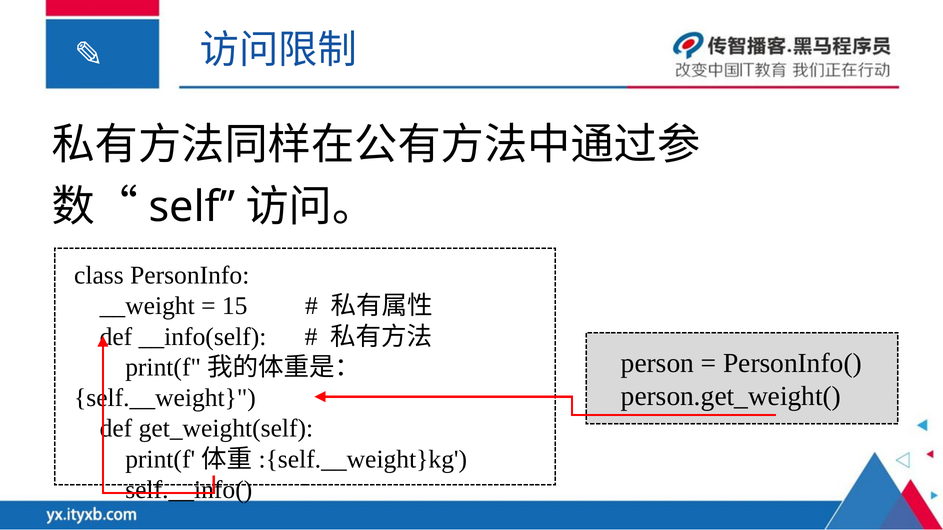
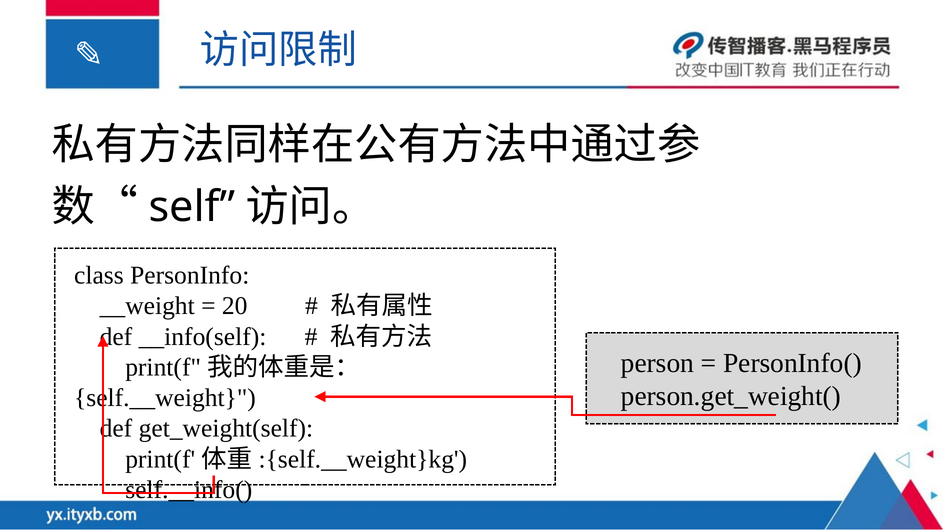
15: 15 -> 20 (235, 306)
